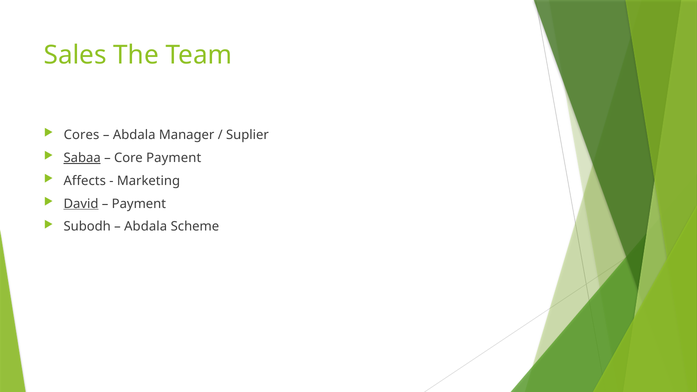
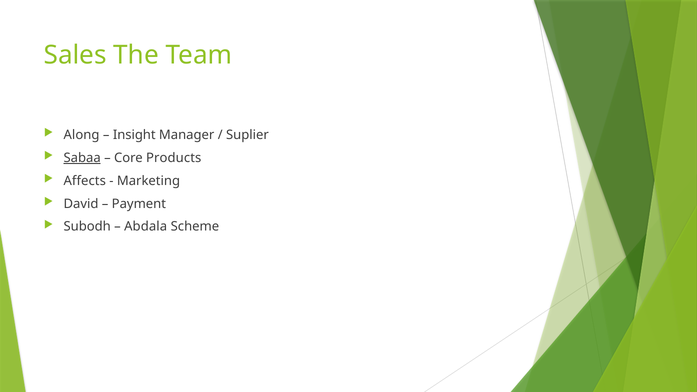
Cores: Cores -> Along (82, 135)
Abdala: Abdala -> Insight (134, 135)
Core Payment: Payment -> Products (174, 158)
David underline: present -> none (81, 204)
